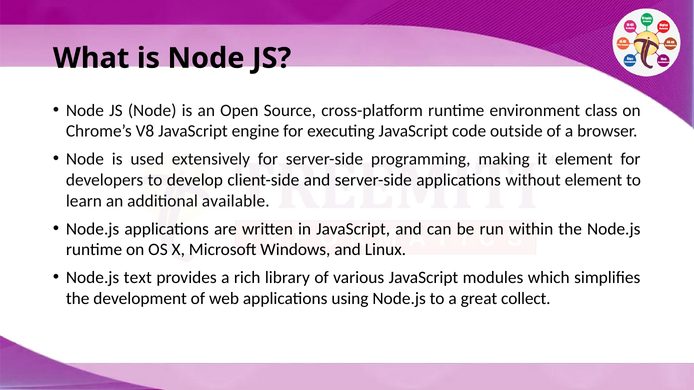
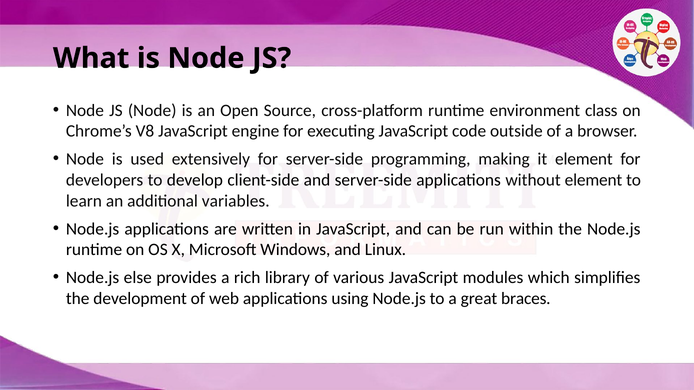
available: available -> variables (236, 201)
text: text -> else (138, 278)
collect: collect -> braces (526, 299)
